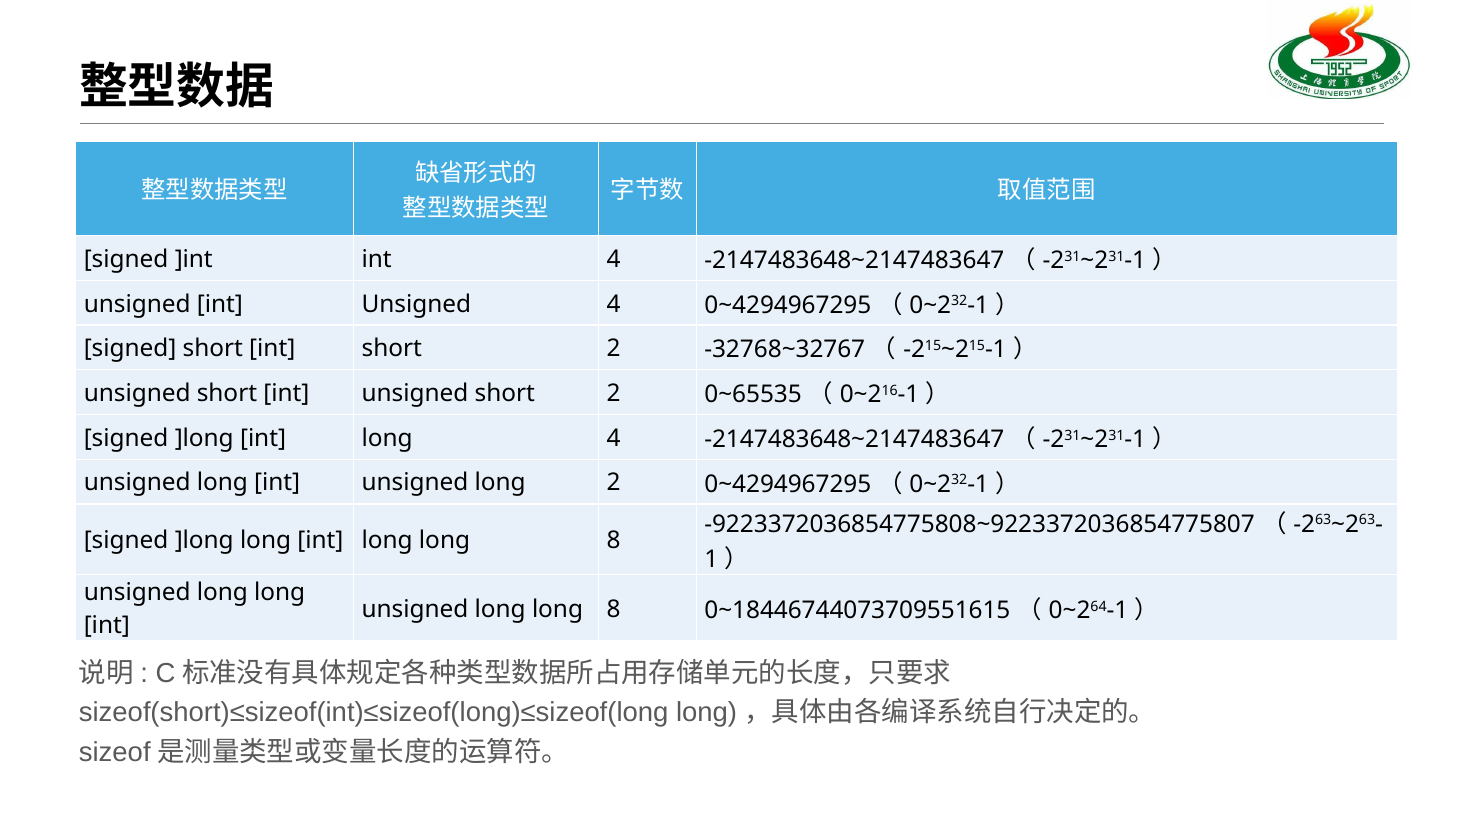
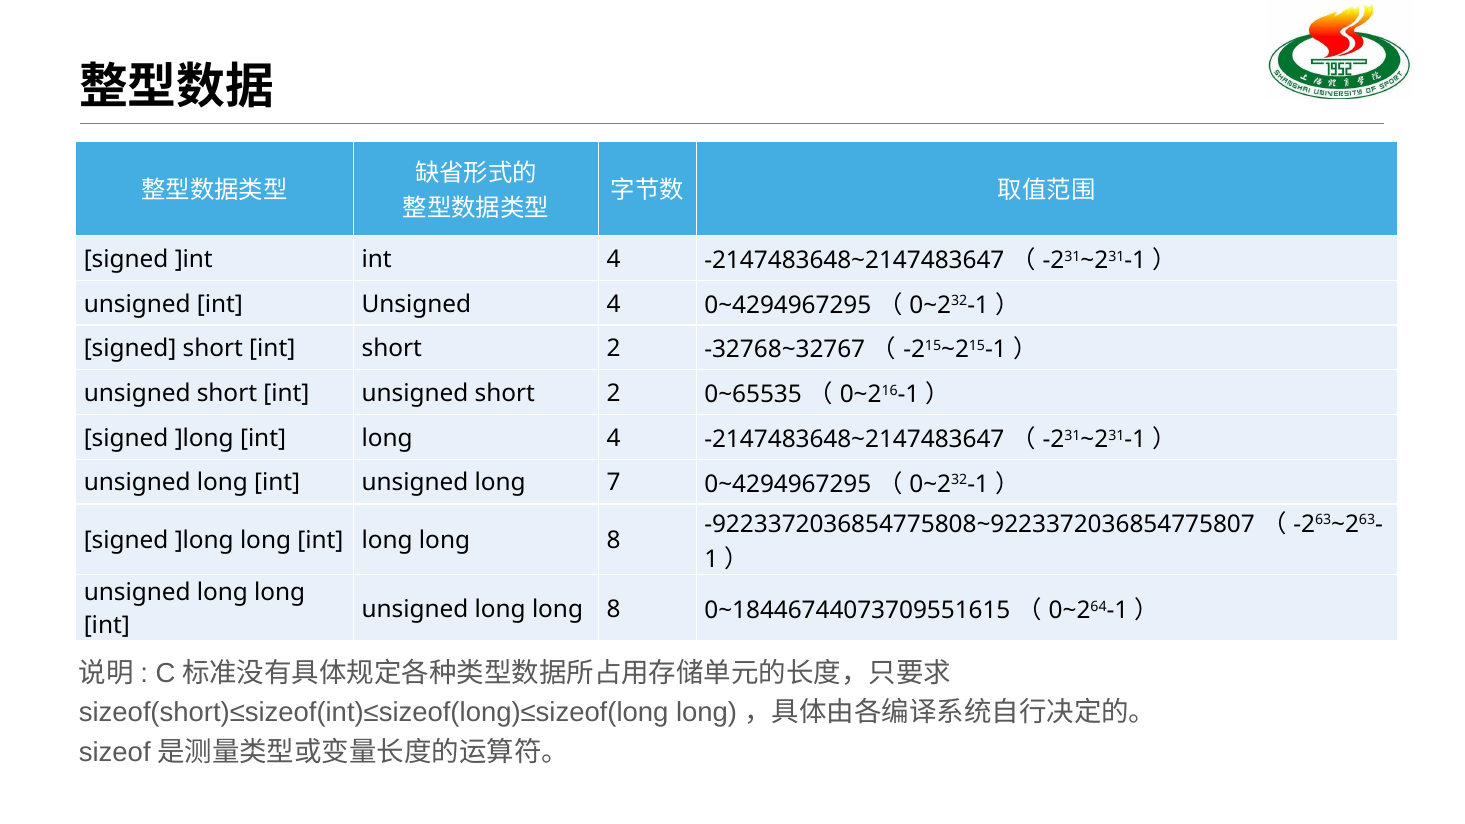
long 2: 2 -> 7 (613, 483)
